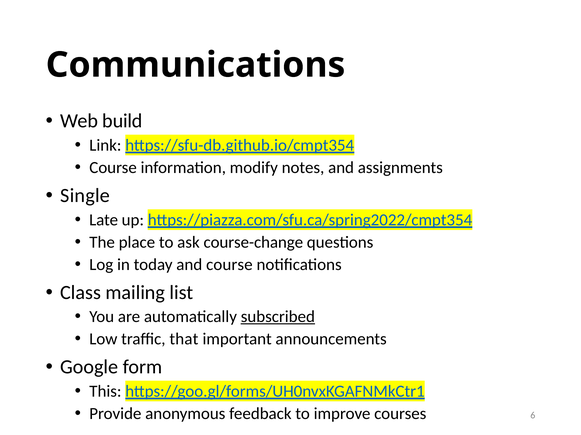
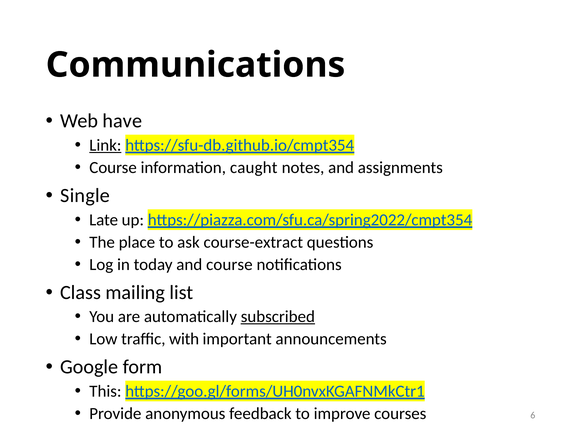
build: build -> have (122, 121)
Link underline: none -> present (105, 145)
modify: modify -> caught (254, 168)
course-change: course-change -> course-extract (253, 243)
that: that -> with (184, 340)
